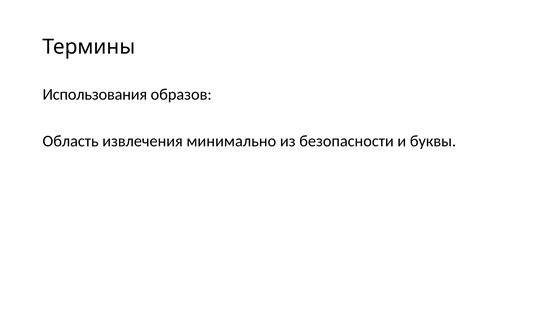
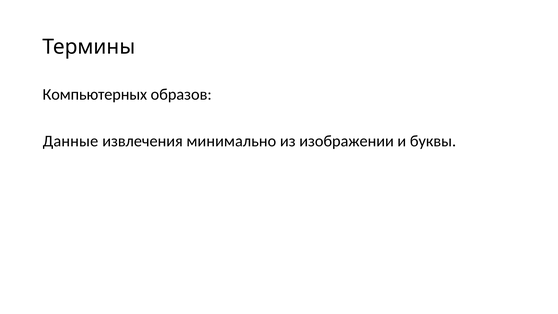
Использования: Использования -> Компьютерных (95, 94)
Область: Область -> Данные (70, 141)
безопасности: безопасности -> изображении (347, 141)
